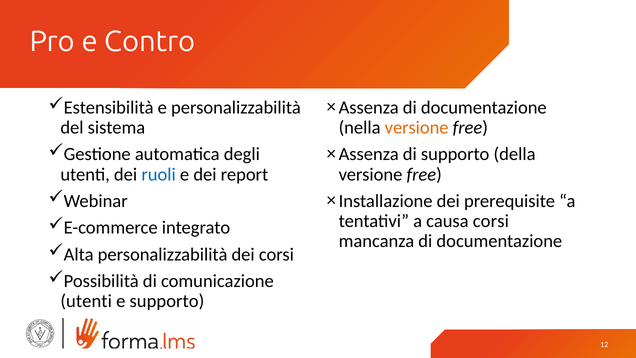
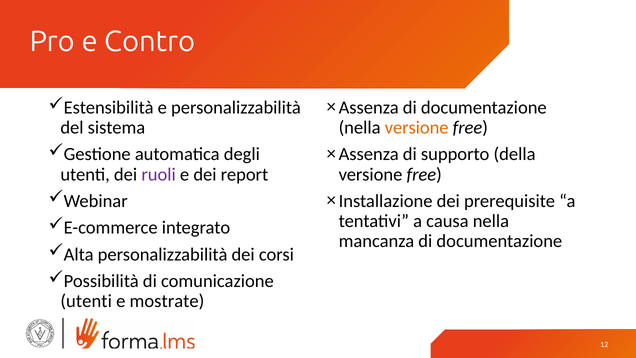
ruoli colour: blue -> purple (159, 174)
causa corsi: corsi -> nella (491, 221)
e supporto: supporto -> mostrate (167, 301)
